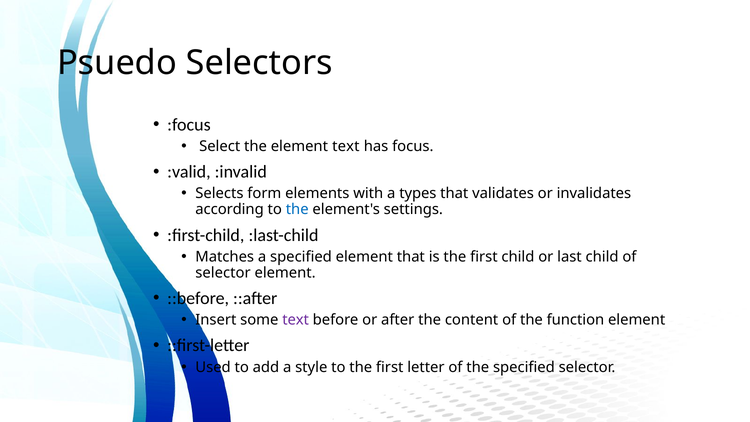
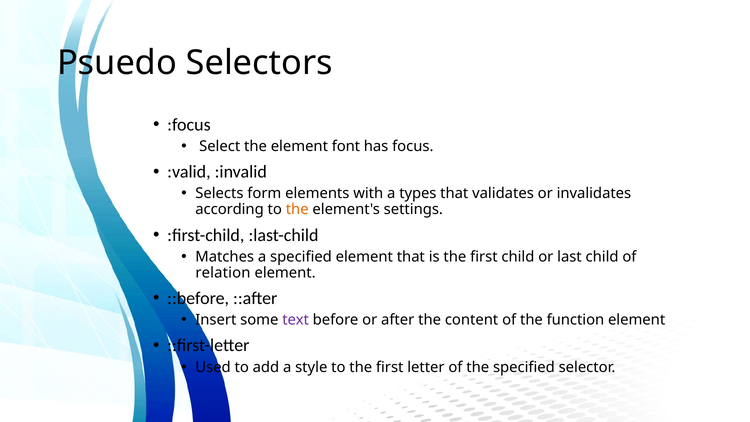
element text: text -> font (346, 146)
the colour: blue -> orange (297, 210)
selector: selector -> relation (223, 273)
